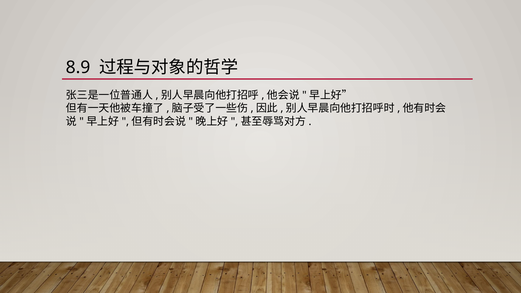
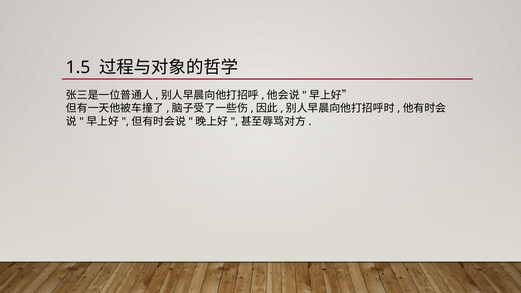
8.9: 8.9 -> 1.5 (78, 67)
